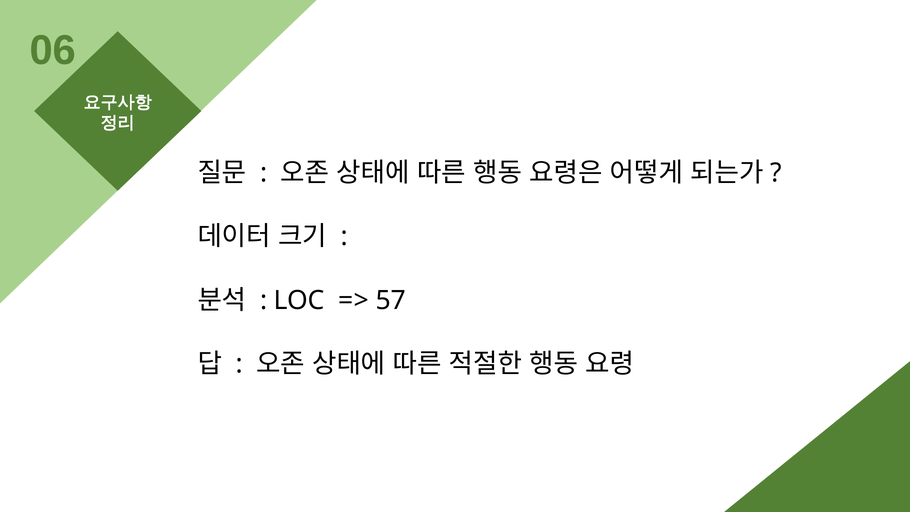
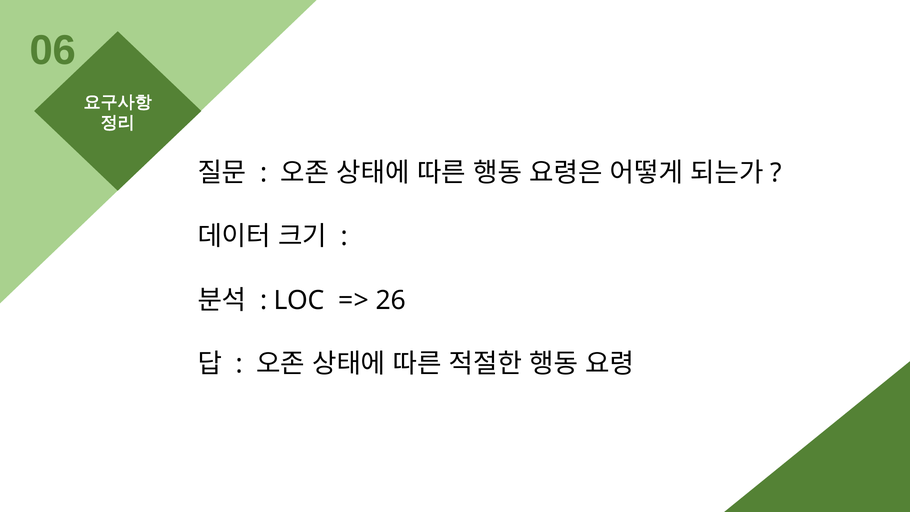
57: 57 -> 26 (391, 300)
